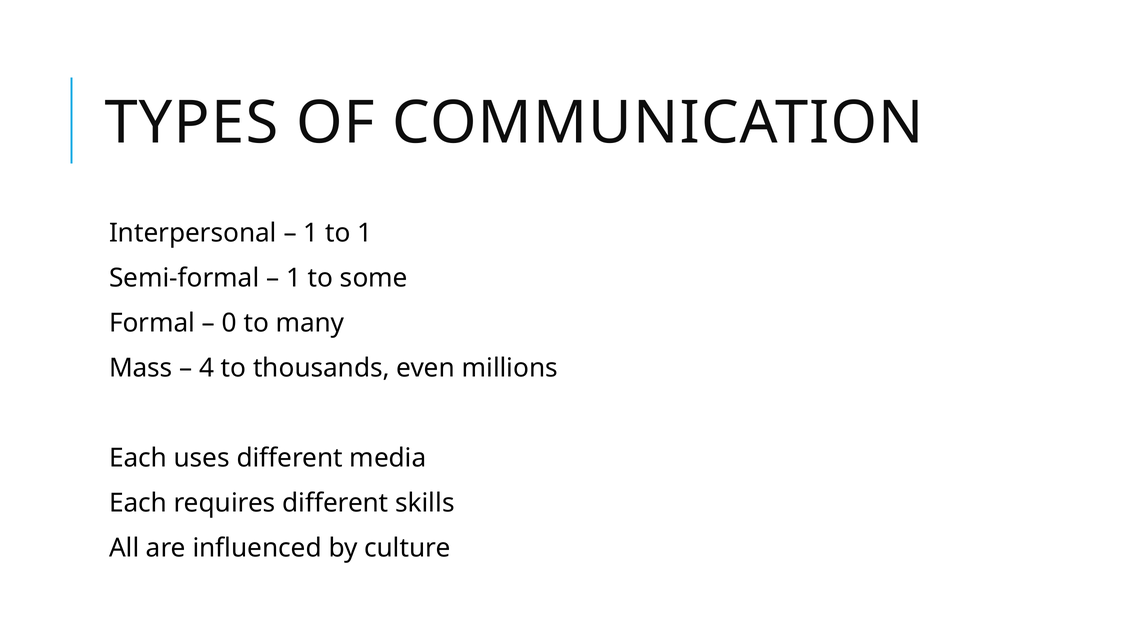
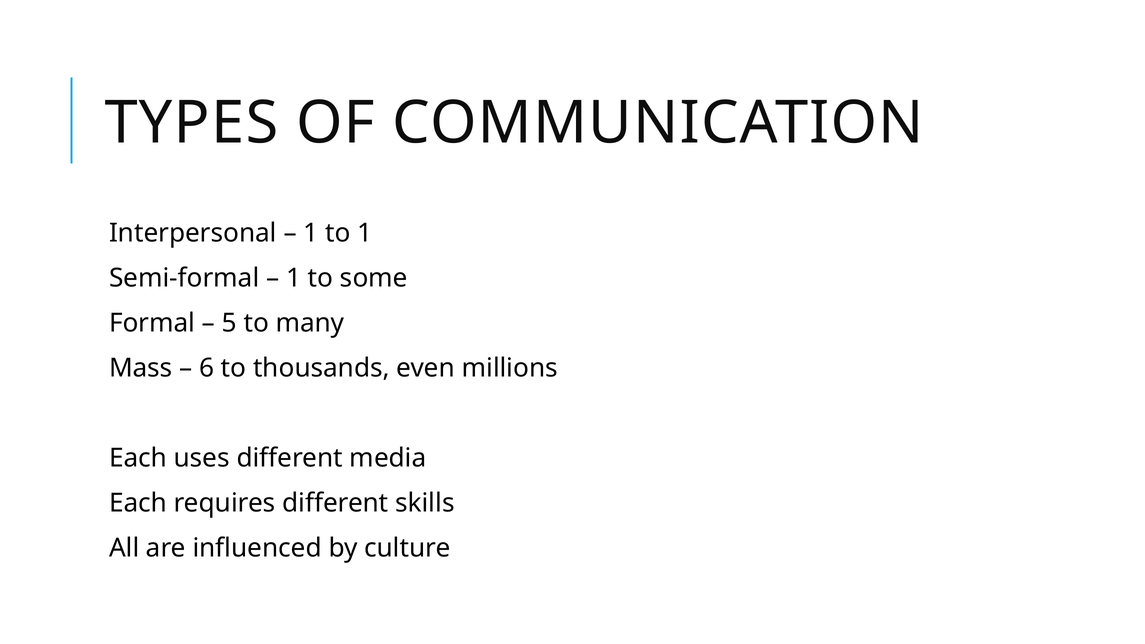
0: 0 -> 5 (229, 323)
4: 4 -> 6 (207, 368)
